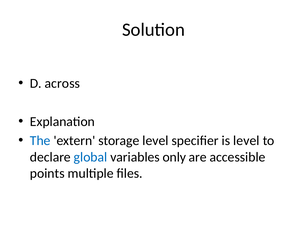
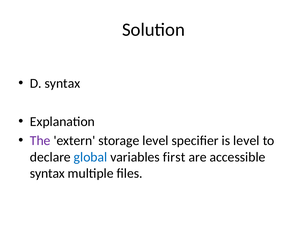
D across: across -> syntax (62, 84)
The colour: blue -> purple (40, 141)
only: only -> first (174, 157)
points: points -> syntax (47, 174)
